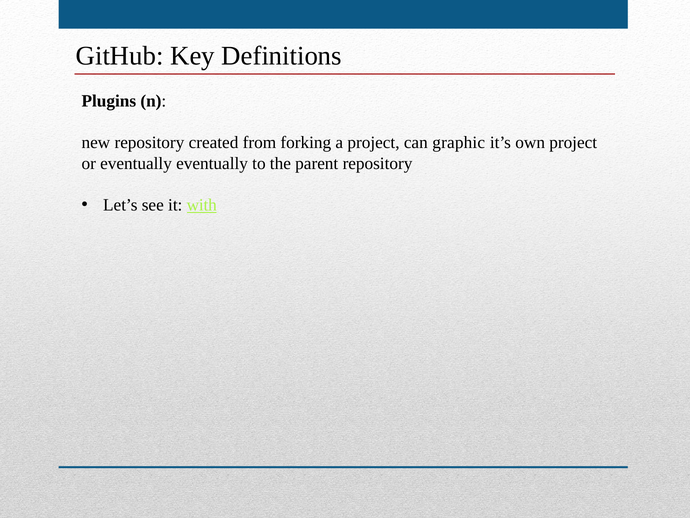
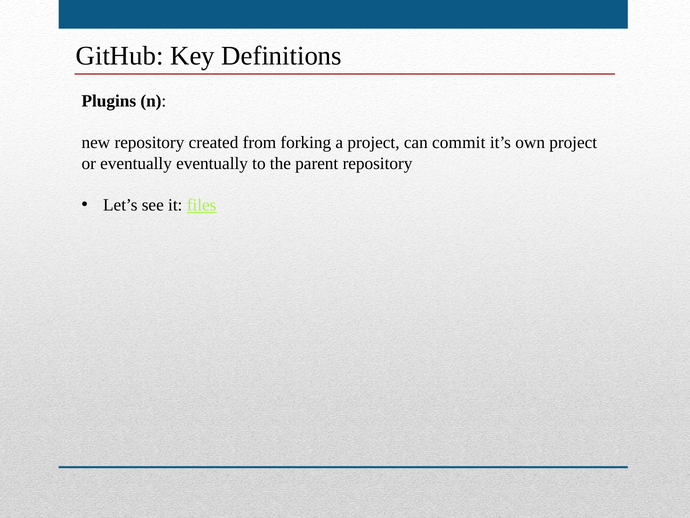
graphic: graphic -> commit (459, 143)
with: with -> files (202, 205)
